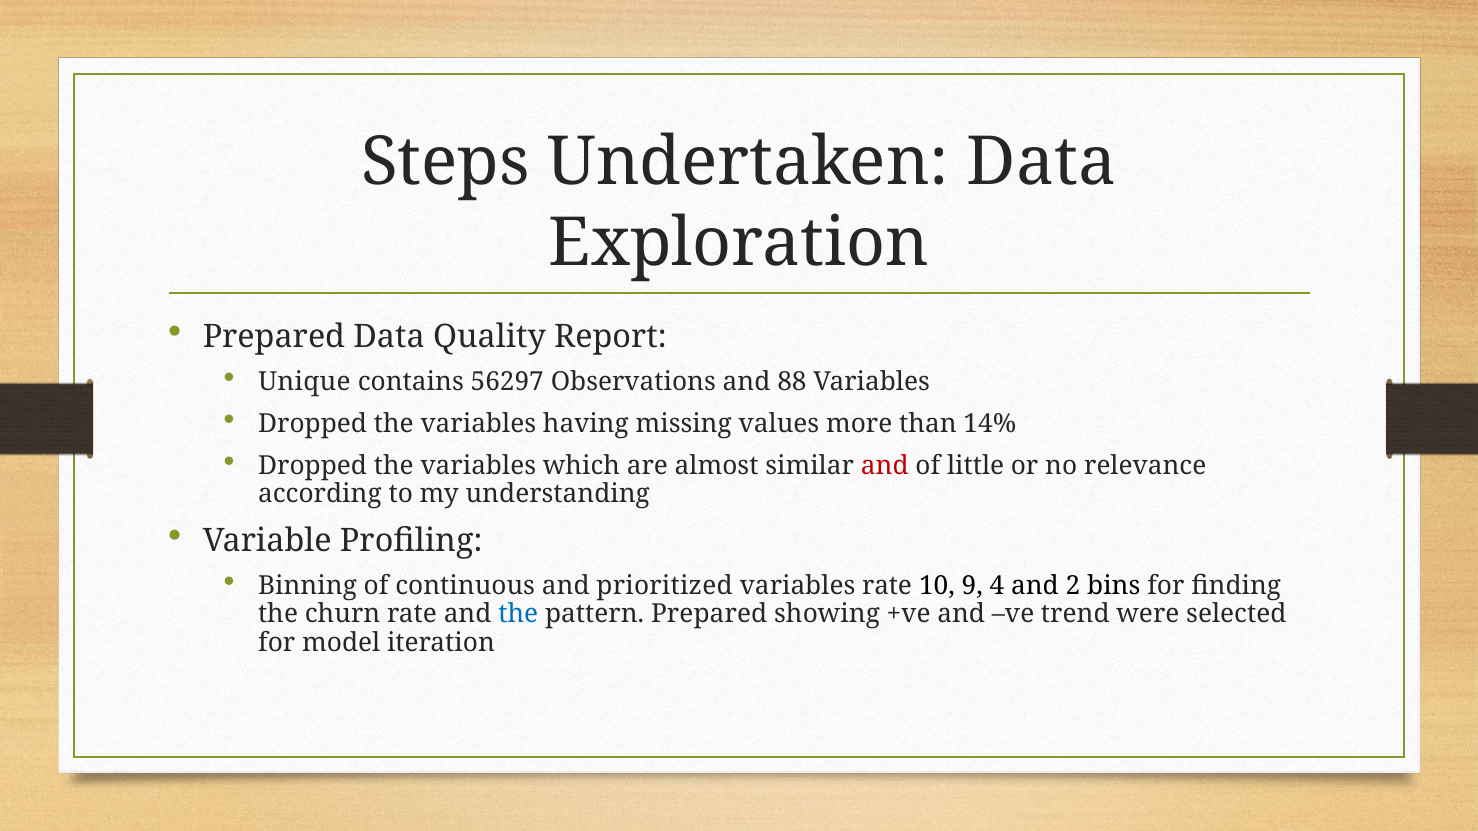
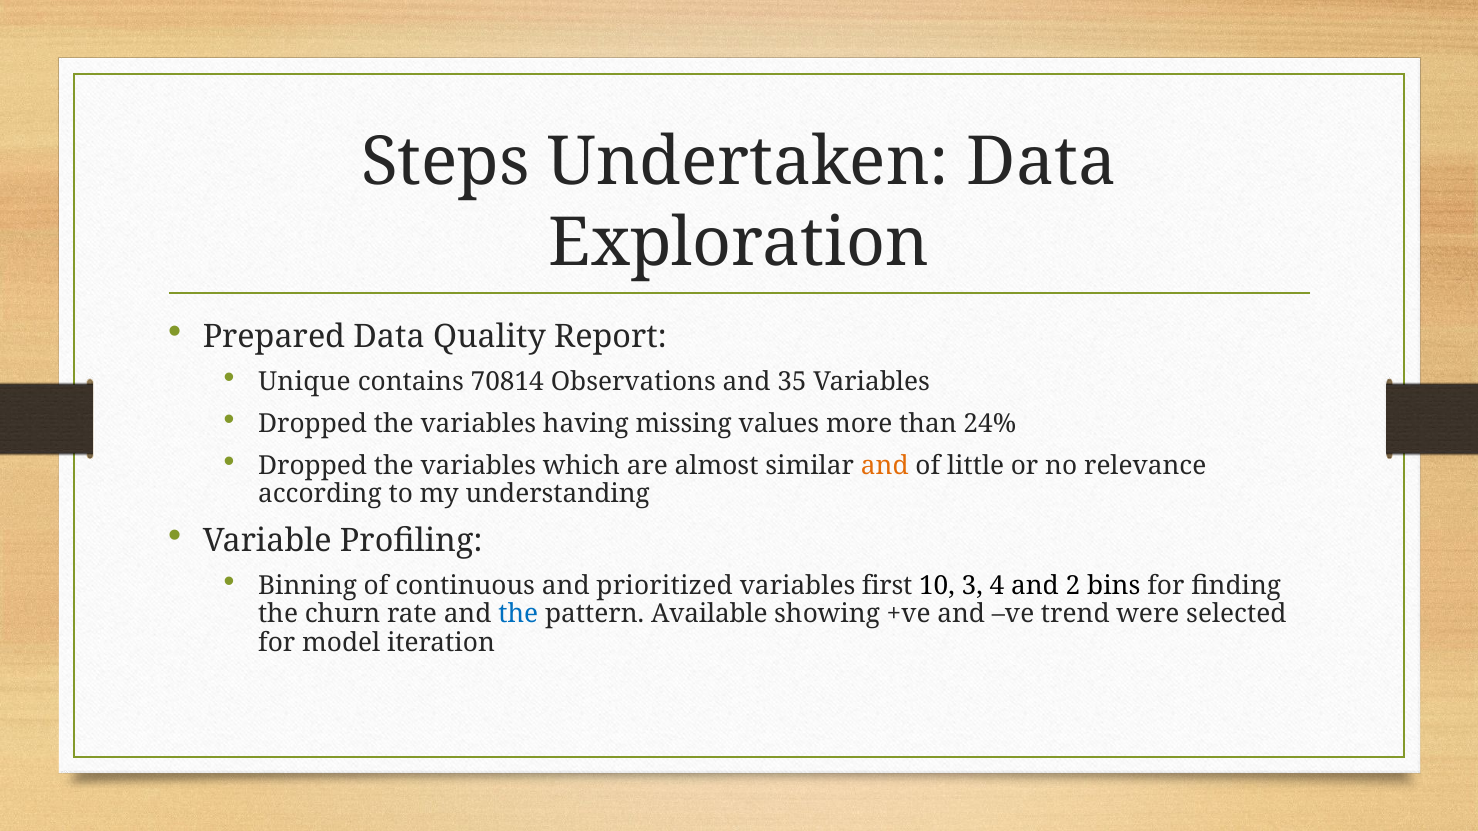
56297: 56297 -> 70814 (507, 382)
88: 88 -> 35 (792, 382)
14%: 14% -> 24% (990, 424)
and colour: red -> orange (885, 466)
variables rate: rate -> first (887, 586)
9: 9 -> 3 (972, 586)
pattern Prepared: Prepared -> Available (709, 614)
